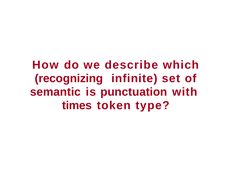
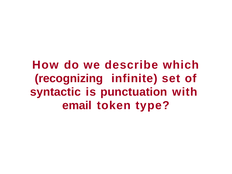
semantic: semantic -> syntactic (55, 92)
times: times -> email (77, 105)
